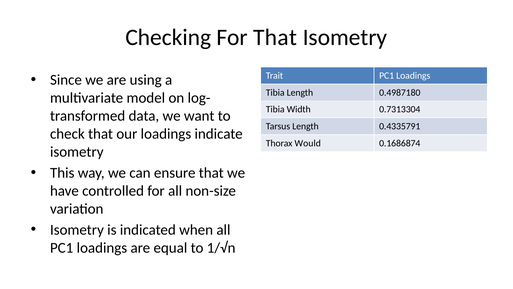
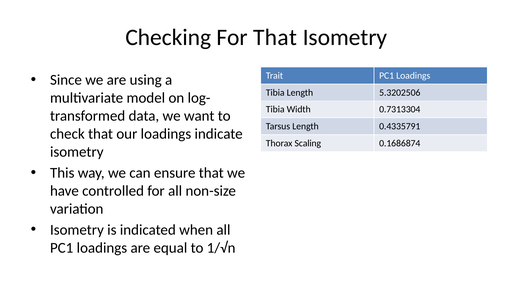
0.4987180: 0.4987180 -> 5.3202506 (400, 92)
Would: Would -> Scaling (308, 143)
